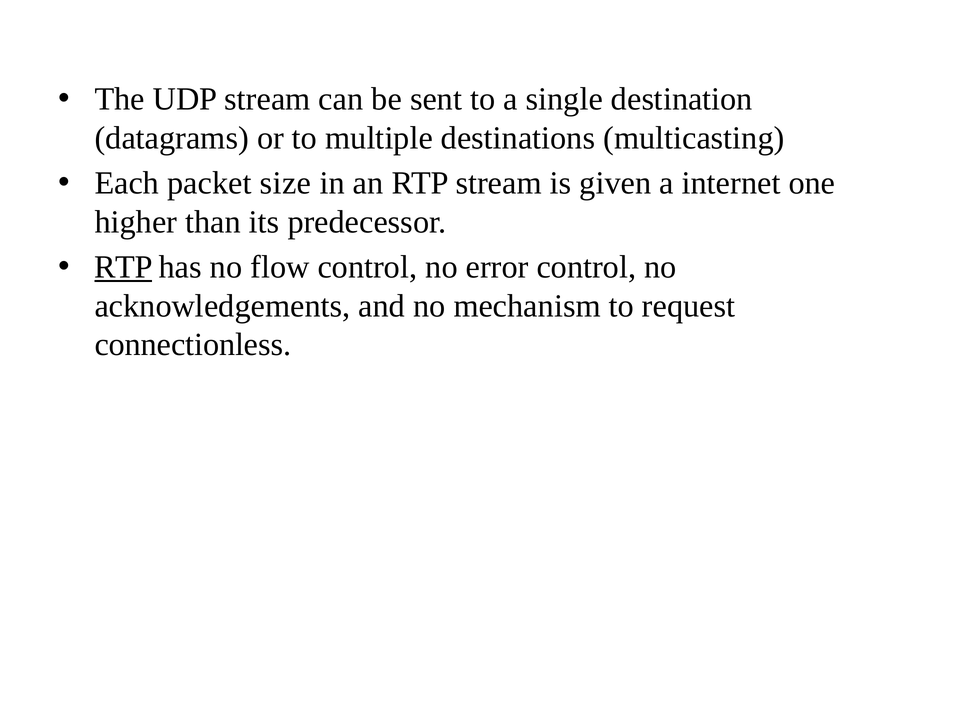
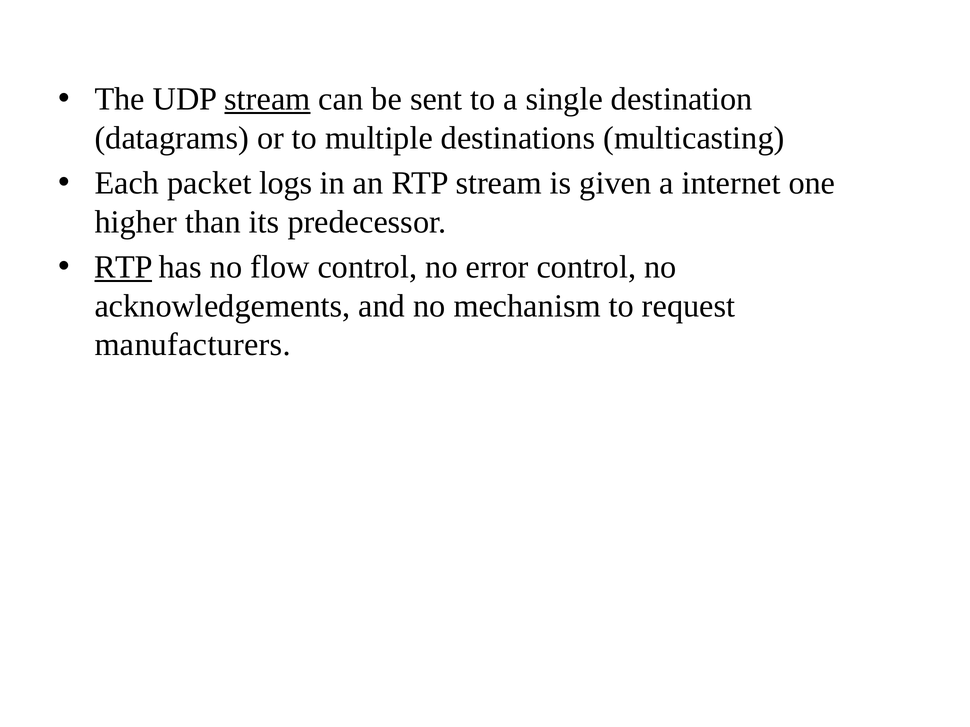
stream underline: none -> present (267, 99)
size: size -> logs (286, 183)
connectionless: connectionless -> manufacturers (193, 345)
